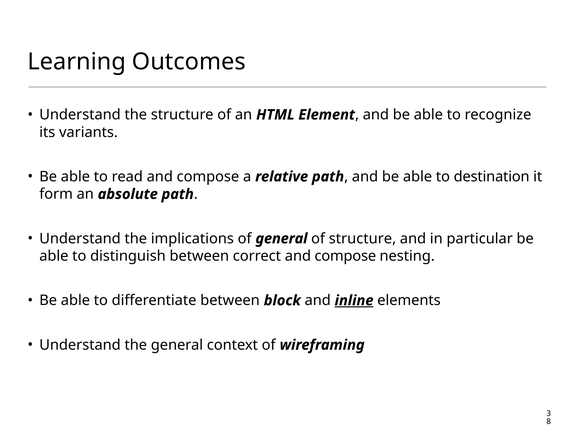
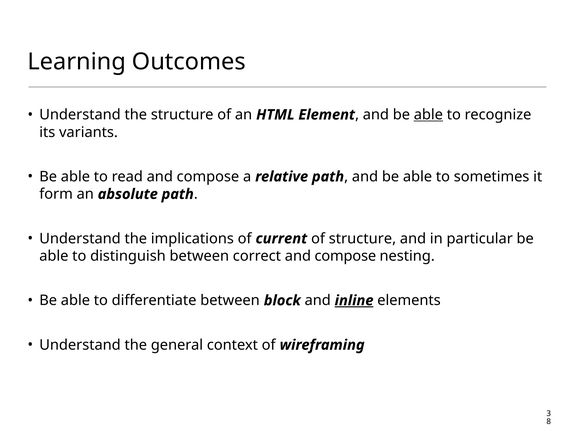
able underline: none -> present (428, 115)
destination: destination -> sometimes (492, 177)
of general: general -> current (281, 239)
